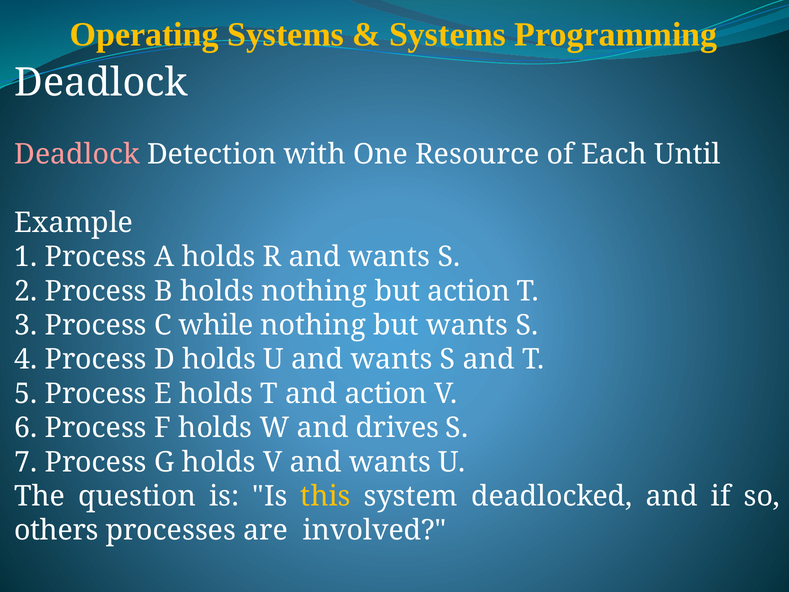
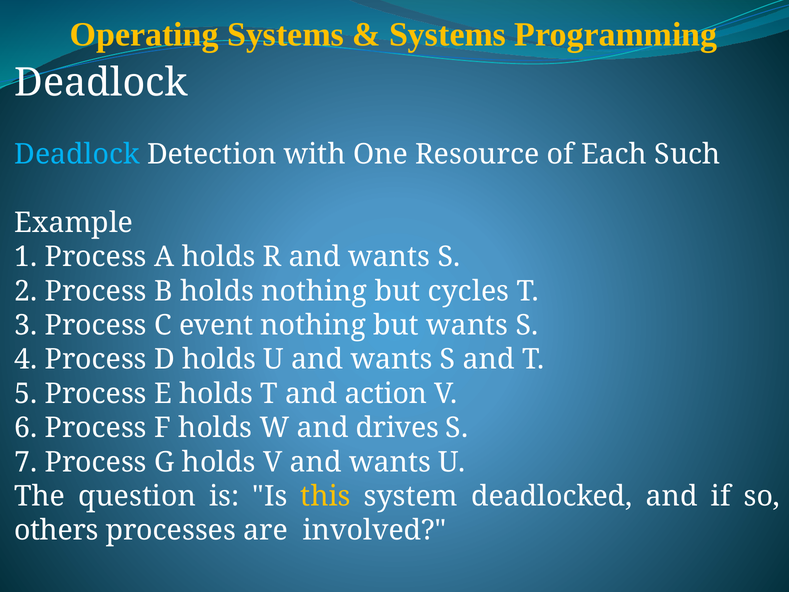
Deadlock colour: pink -> light blue (77, 154)
Until: Until -> Such (687, 154)
but action: action -> cycles (468, 291)
while: while -> event (216, 325)
